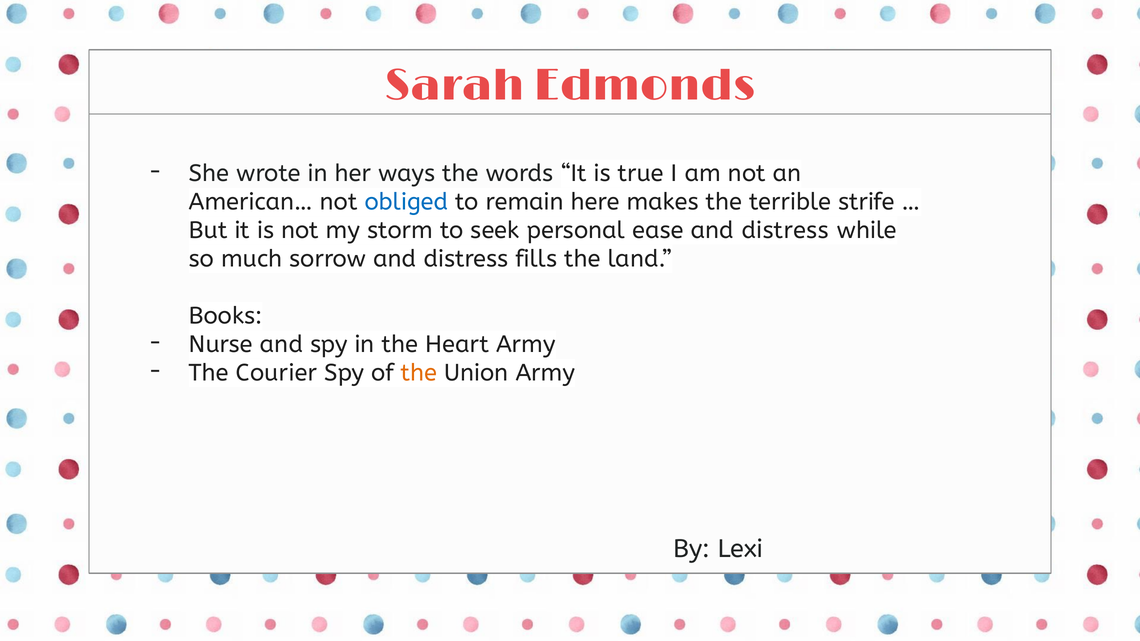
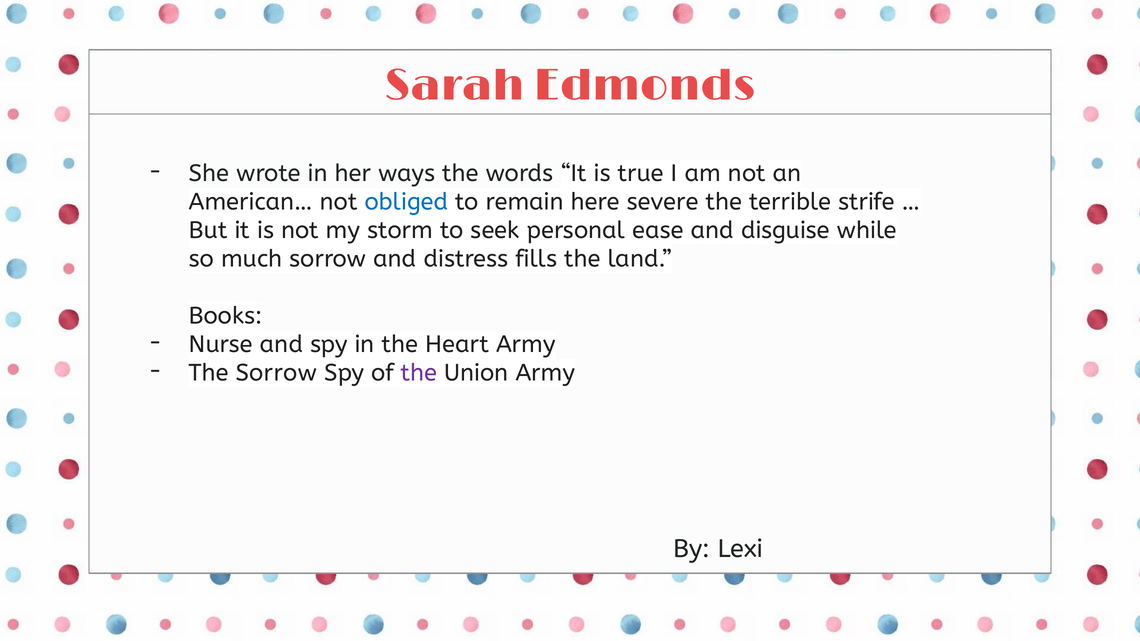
makes: makes -> severe (663, 202)
ease and distress: distress -> disguise (785, 231)
The Courier: Courier -> Sorrow (276, 373)
the colour: orange -> purple (419, 373)
